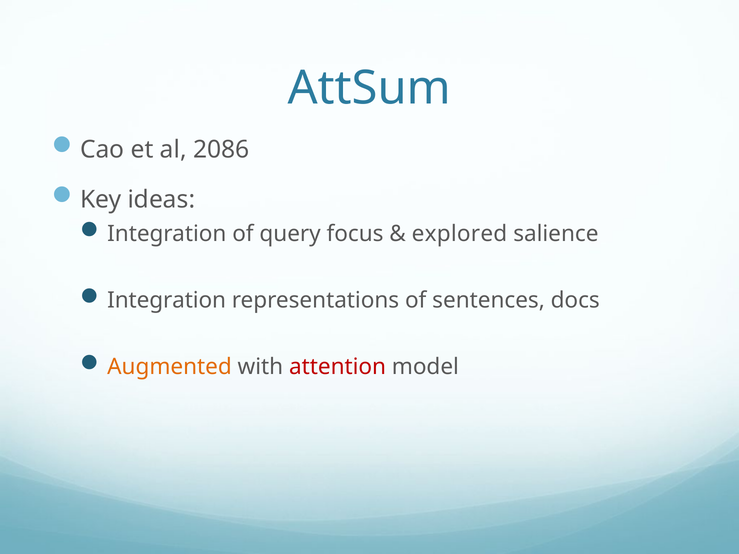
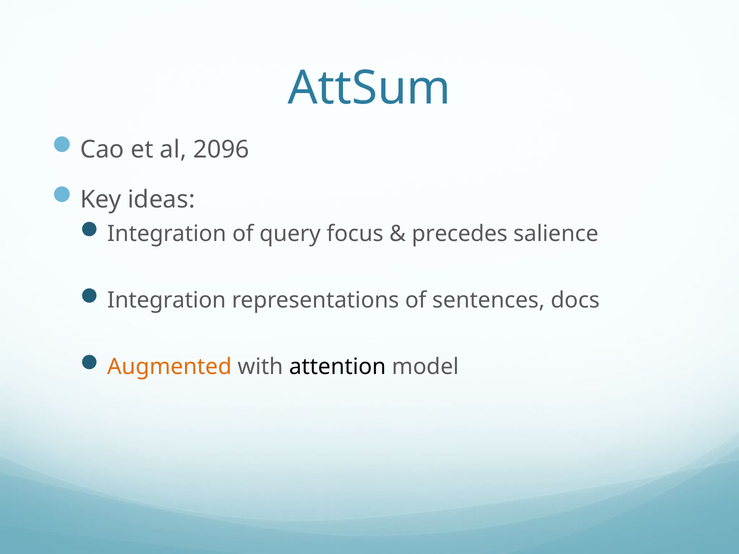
2086: 2086 -> 2096 (221, 150)
explored: explored -> precedes (460, 234)
attention colour: red -> black (338, 367)
